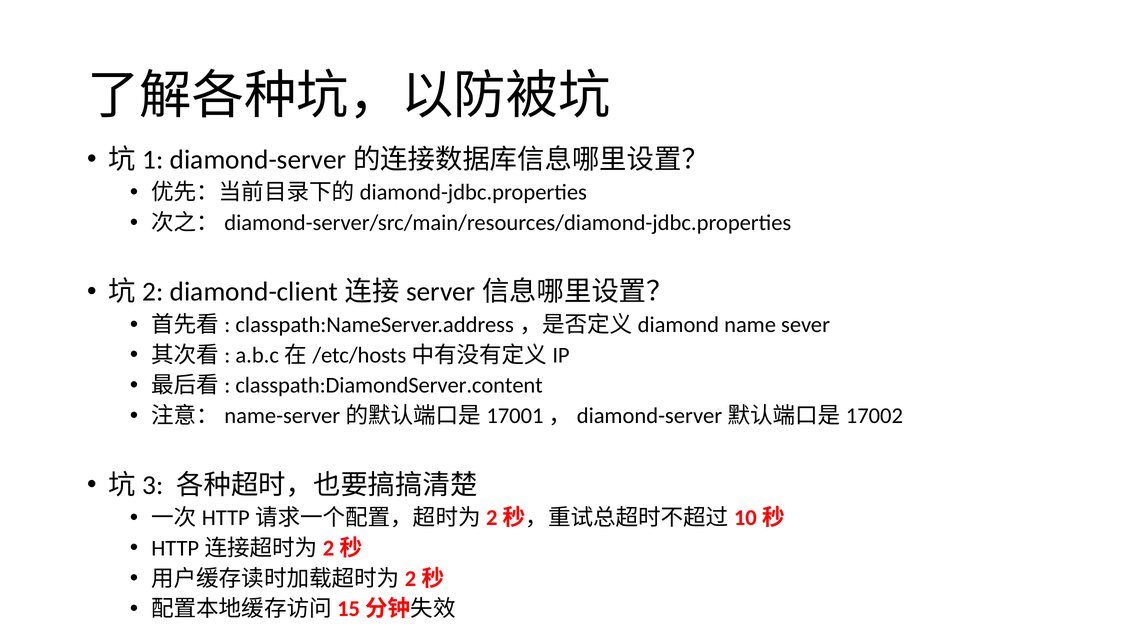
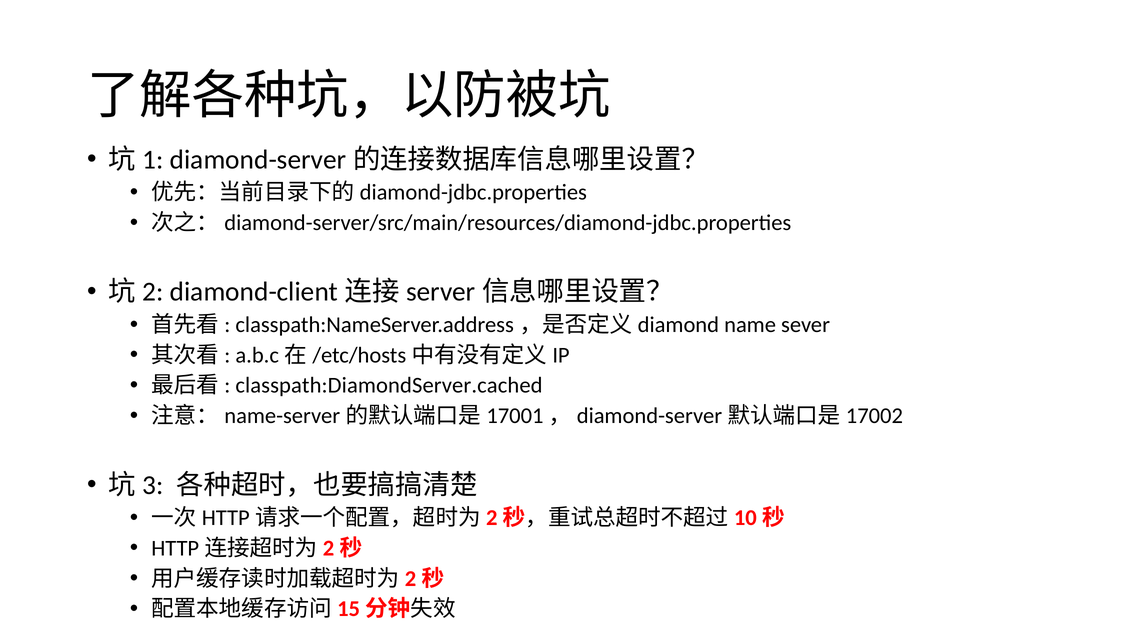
classpath:DiamondServer.content: classpath:DiamondServer.content -> classpath:DiamondServer.cached (389, 386)
